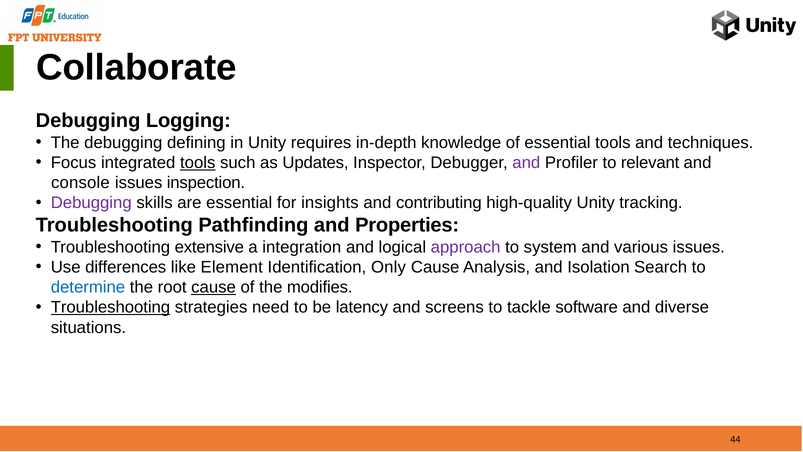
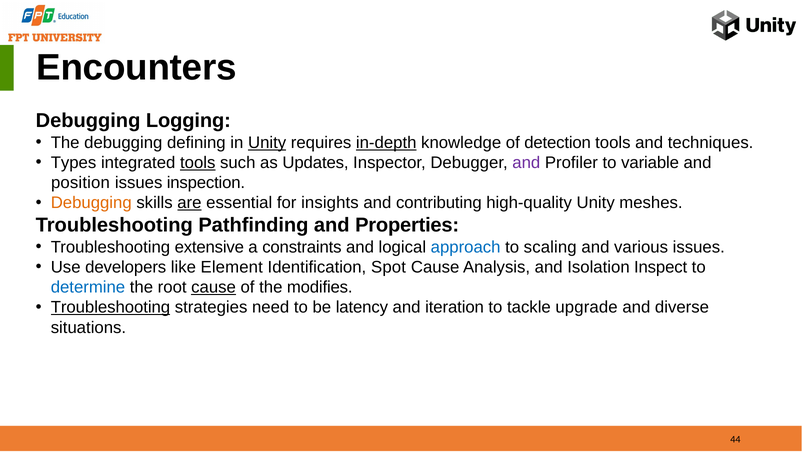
Collaborate: Collaborate -> Encounters (137, 68)
Unity underline: none -> present (267, 143)
in-depth underline: none -> present (386, 143)
of essential: essential -> detection (558, 143)
Focus: Focus -> Types (74, 163)
relevant: relevant -> variable (650, 163)
console: console -> position (80, 183)
Debugging colour: purple -> orange (91, 203)
are underline: none -> present (189, 203)
tracking: tracking -> meshes (651, 203)
integration: integration -> constraints (302, 247)
approach colour: purple -> blue (466, 247)
system: system -> scaling (550, 247)
differences: differences -> developers (126, 267)
Only: Only -> Spot (389, 267)
Search: Search -> Inspect (661, 267)
screens: screens -> iteration (455, 307)
software: software -> upgrade (587, 307)
